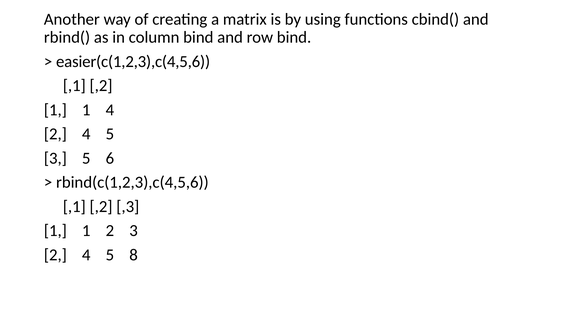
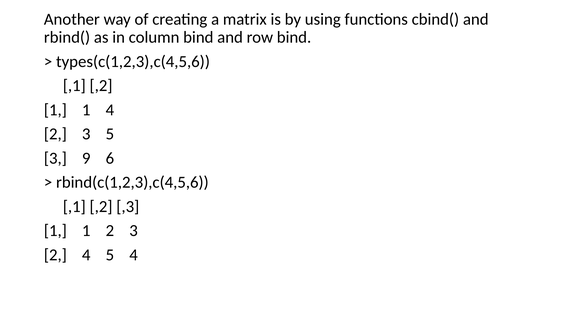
easier(c(1,2,3),c(4,5,6: easier(c(1,2,3),c(4,5,6 -> types(c(1,2,3),c(4,5,6 (133, 62)
4: 4 -> 3 (86, 134)
3 5: 5 -> 9 (86, 158)
5 8: 8 -> 4 (134, 255)
